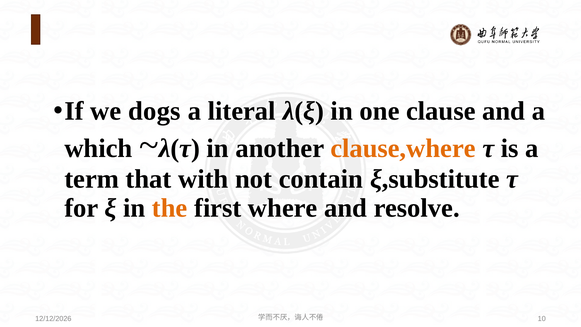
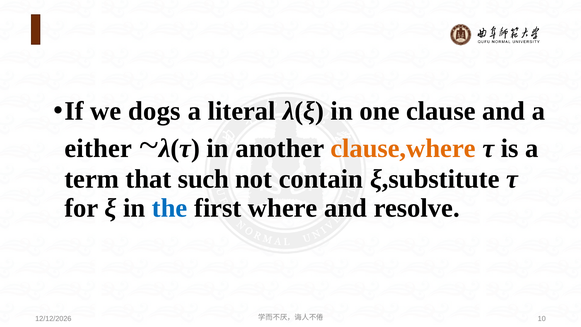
which: which -> either (98, 148)
with: with -> such (203, 179)
the colour: orange -> blue (170, 208)
